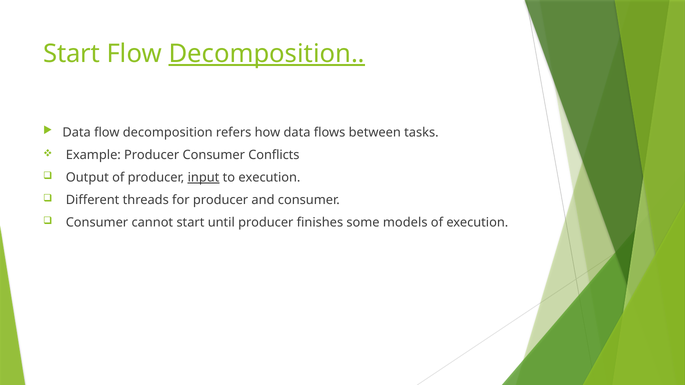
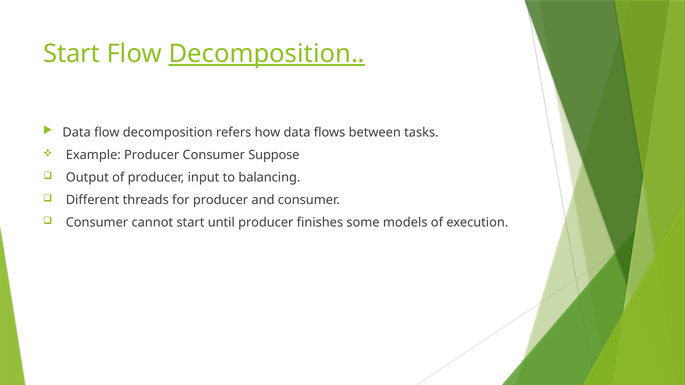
Conflicts: Conflicts -> Suppose (274, 155)
input underline: present -> none (203, 178)
to execution: execution -> balancing (269, 178)
